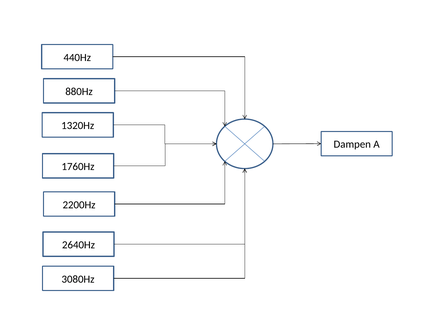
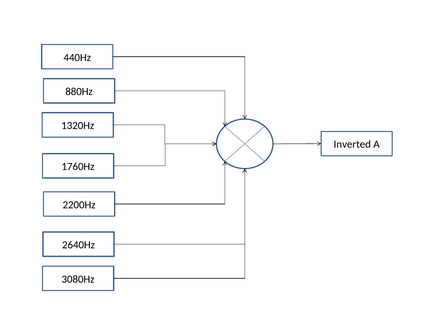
Dampen: Dampen -> Inverted (352, 144)
